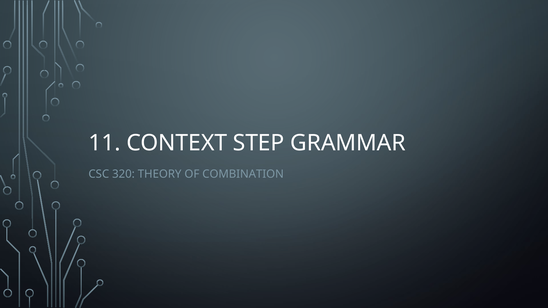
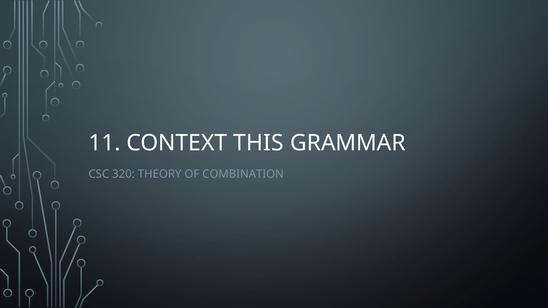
STEP: STEP -> THIS (259, 143)
